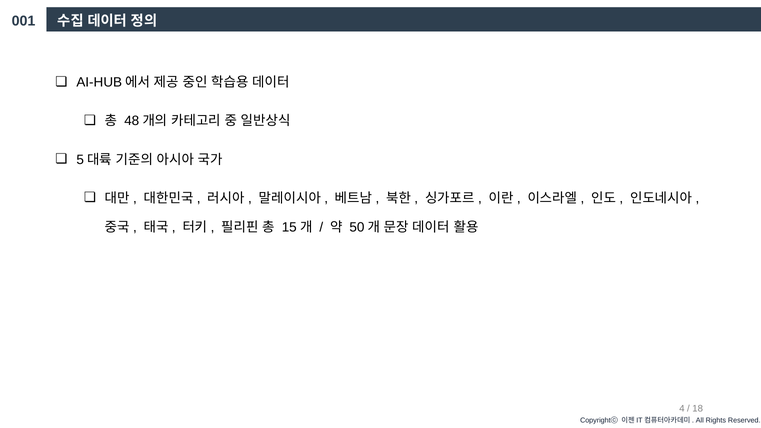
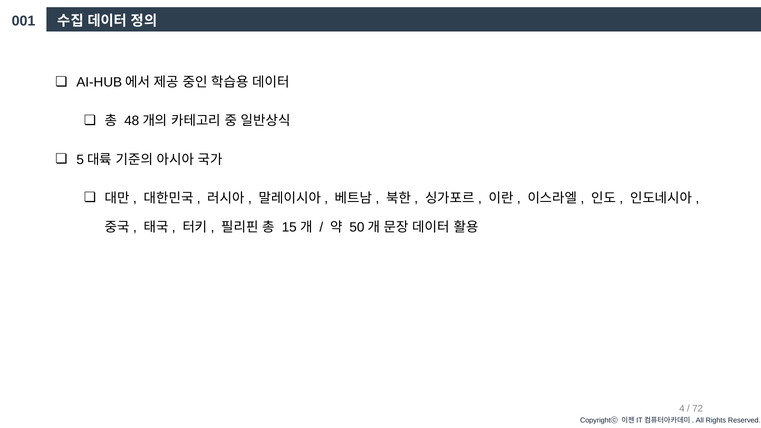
18: 18 -> 72 (698, 409)
